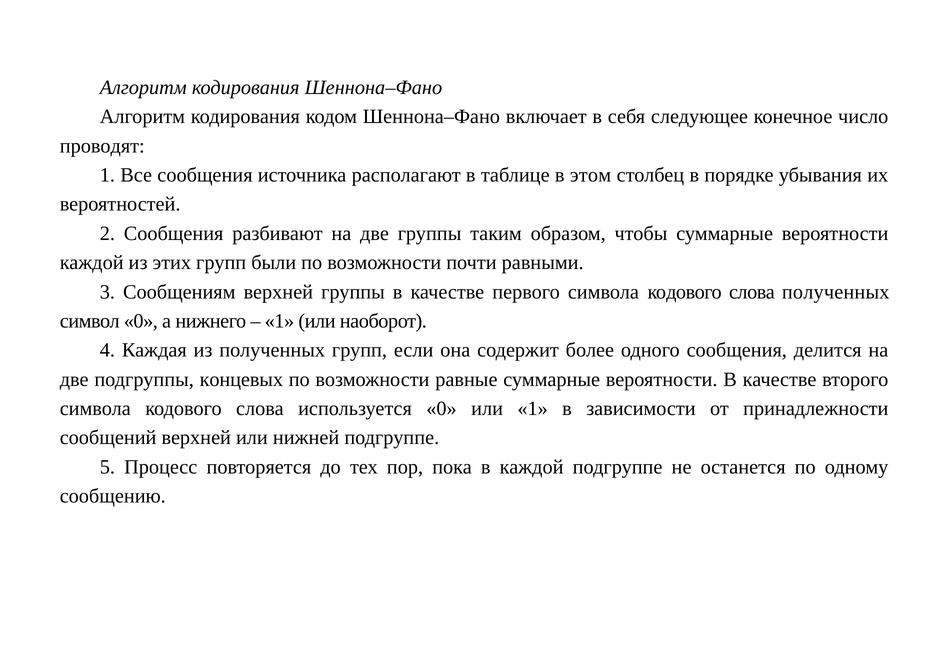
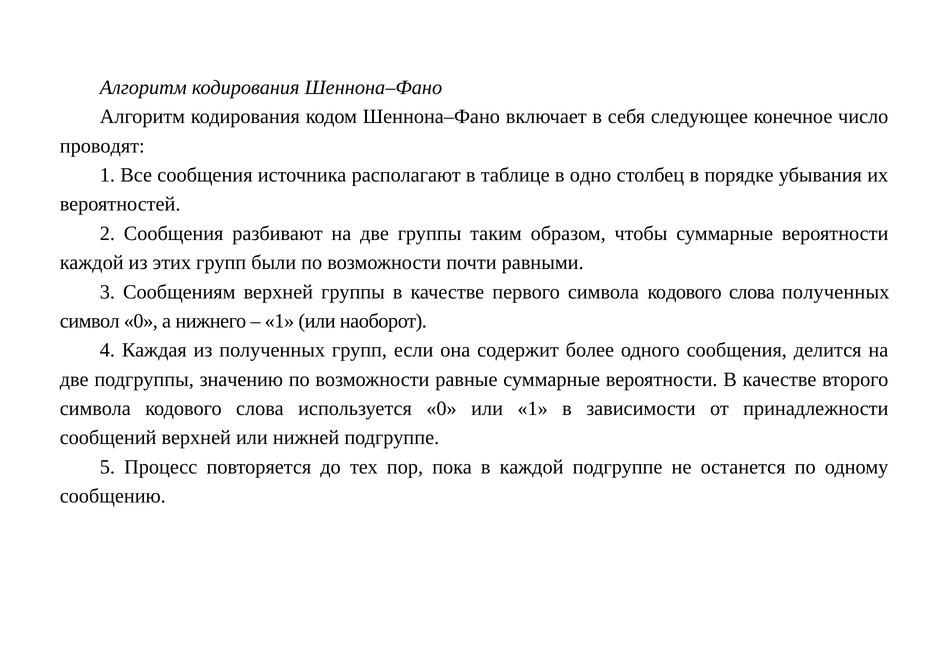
этом: этом -> одно (591, 175)
концевых: концевых -> значению (241, 379)
